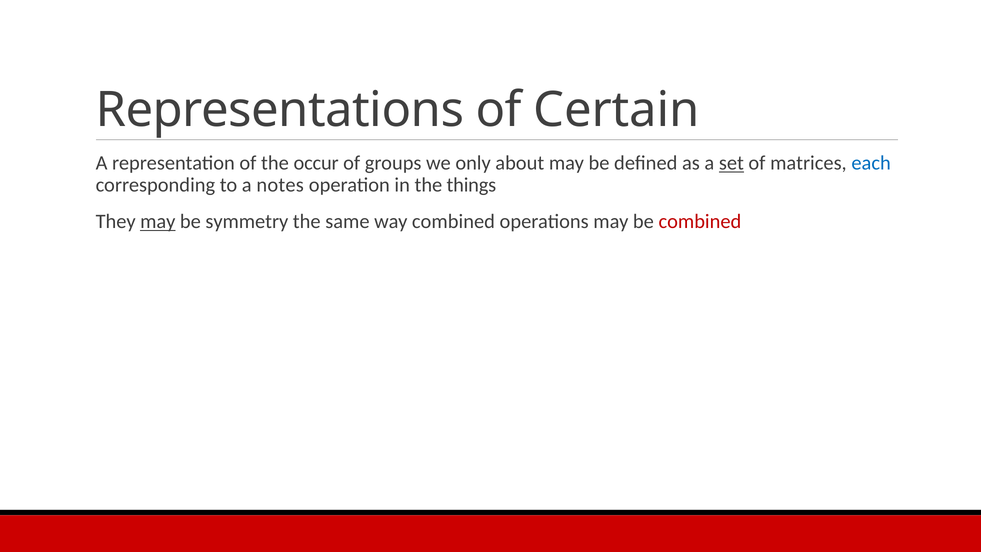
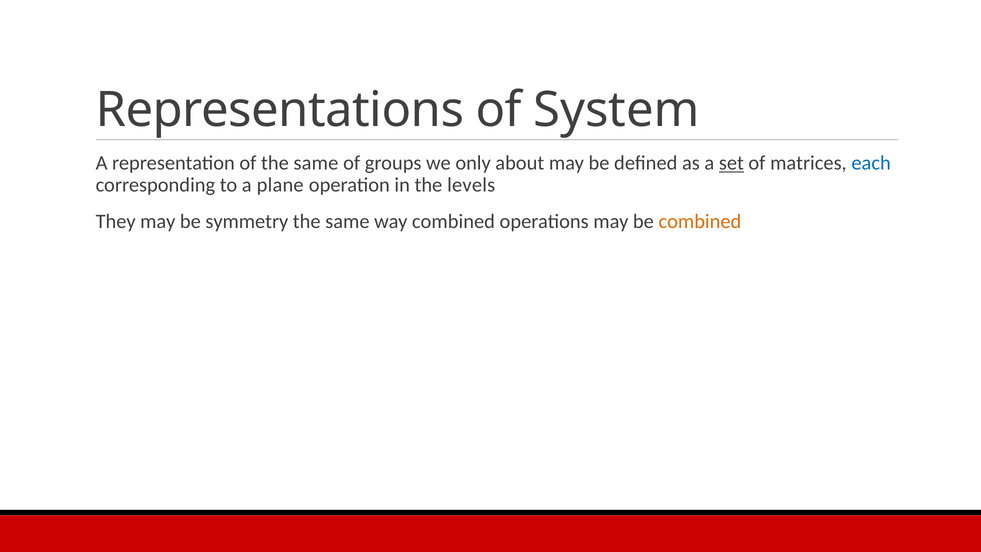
Certain: Certain -> System (616, 110)
of the occur: occur -> same (316, 163)
notes: notes -> plane (280, 185)
things: things -> levels (471, 185)
may underline: present -> none (158, 222)
combined colour: red -> orange (700, 222)
